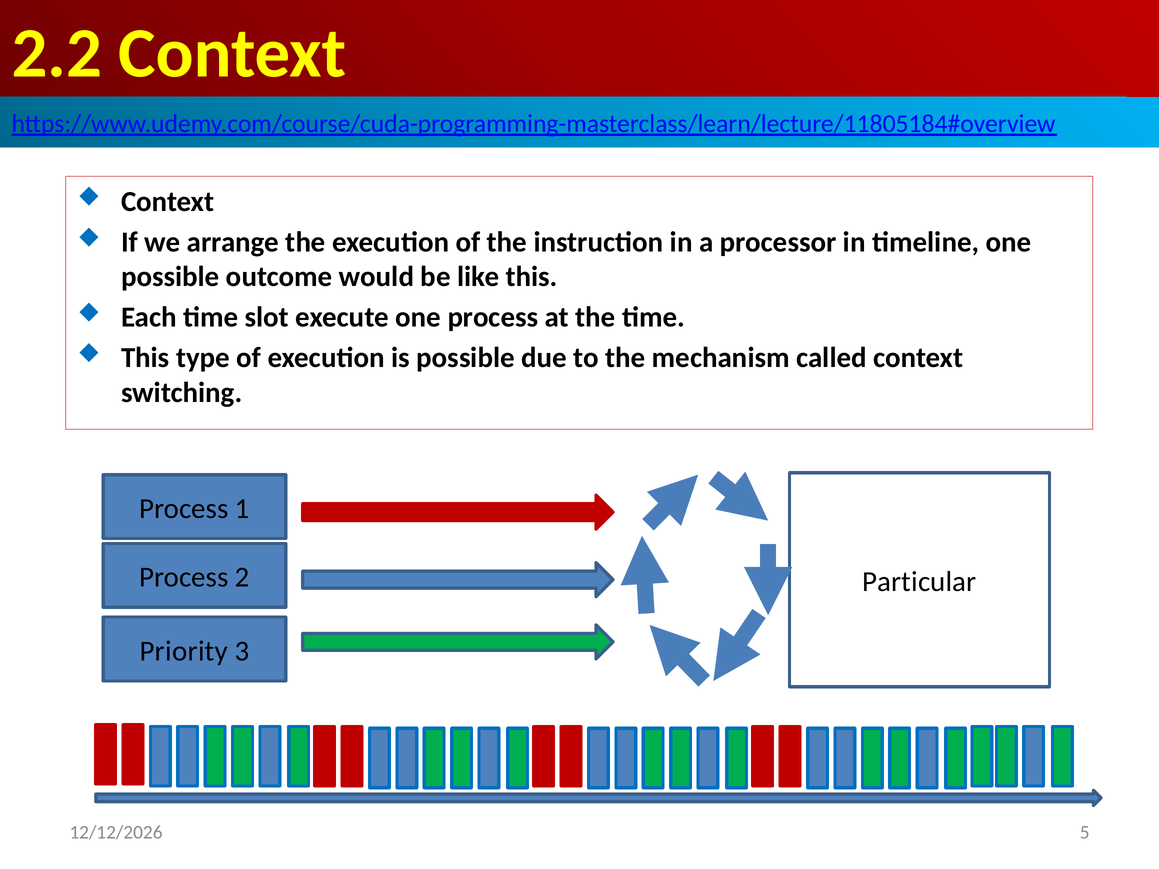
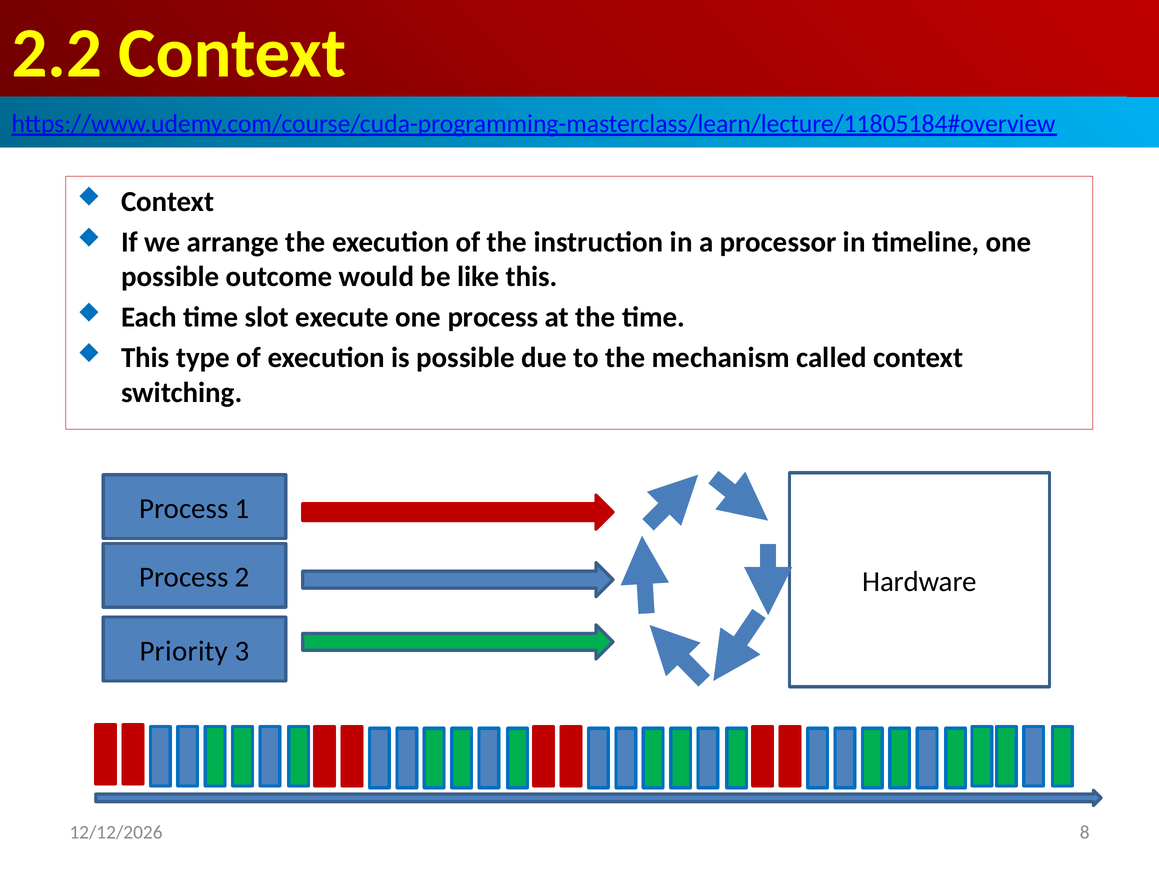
Particular: Particular -> Hardware (920, 582)
5: 5 -> 8 (1085, 832)
